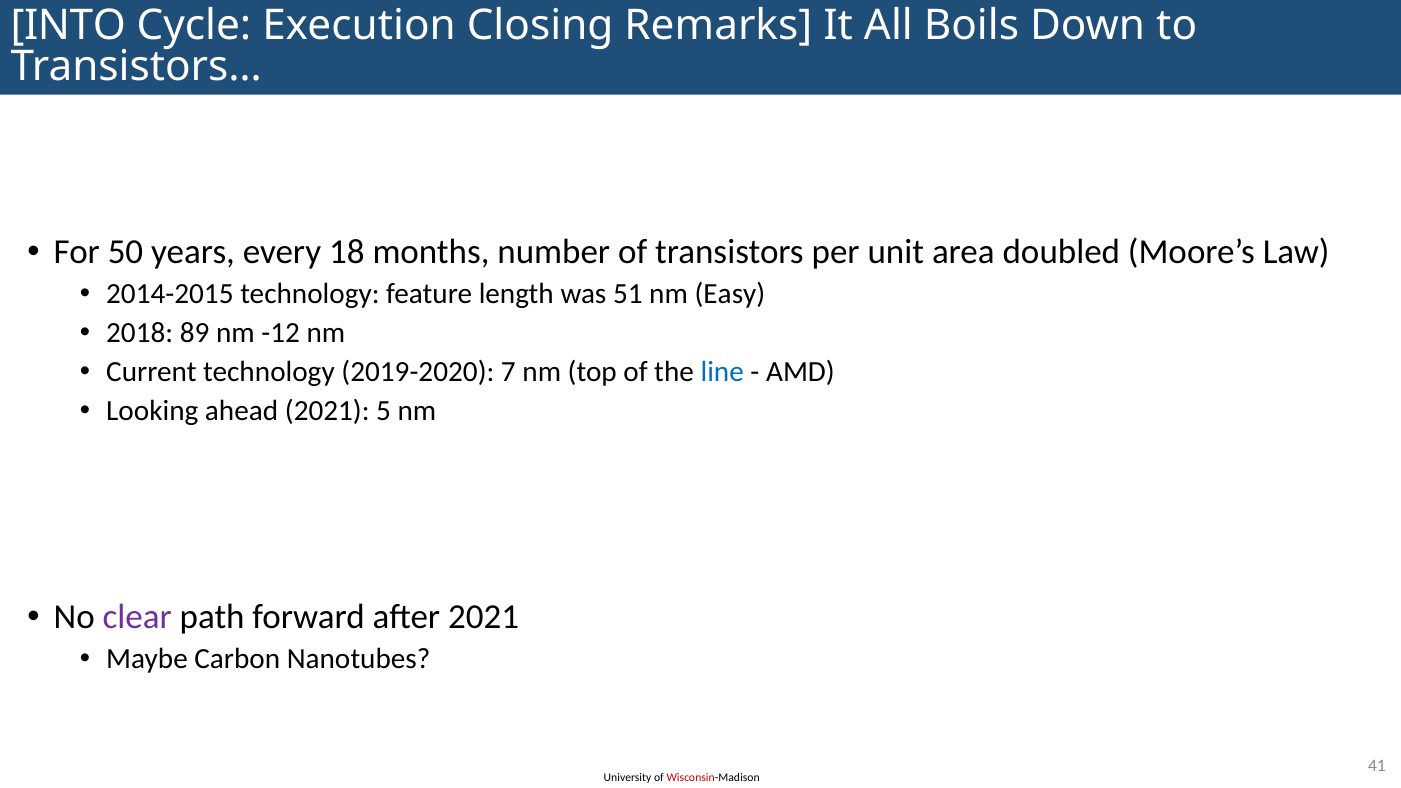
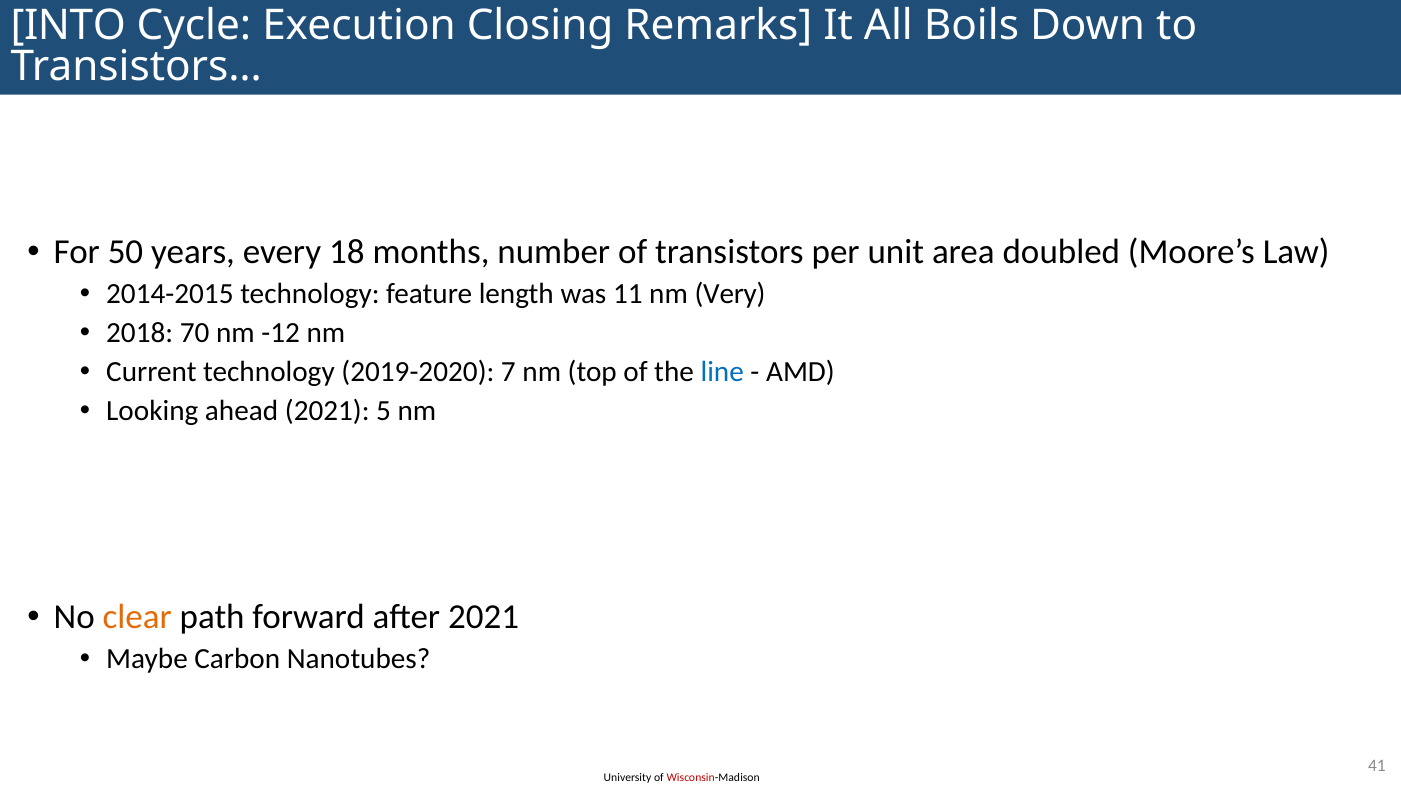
51: 51 -> 11 (628, 294)
Easy: Easy -> Very (730, 294)
89: 89 -> 70 (195, 333)
clear colour: purple -> orange (137, 617)
